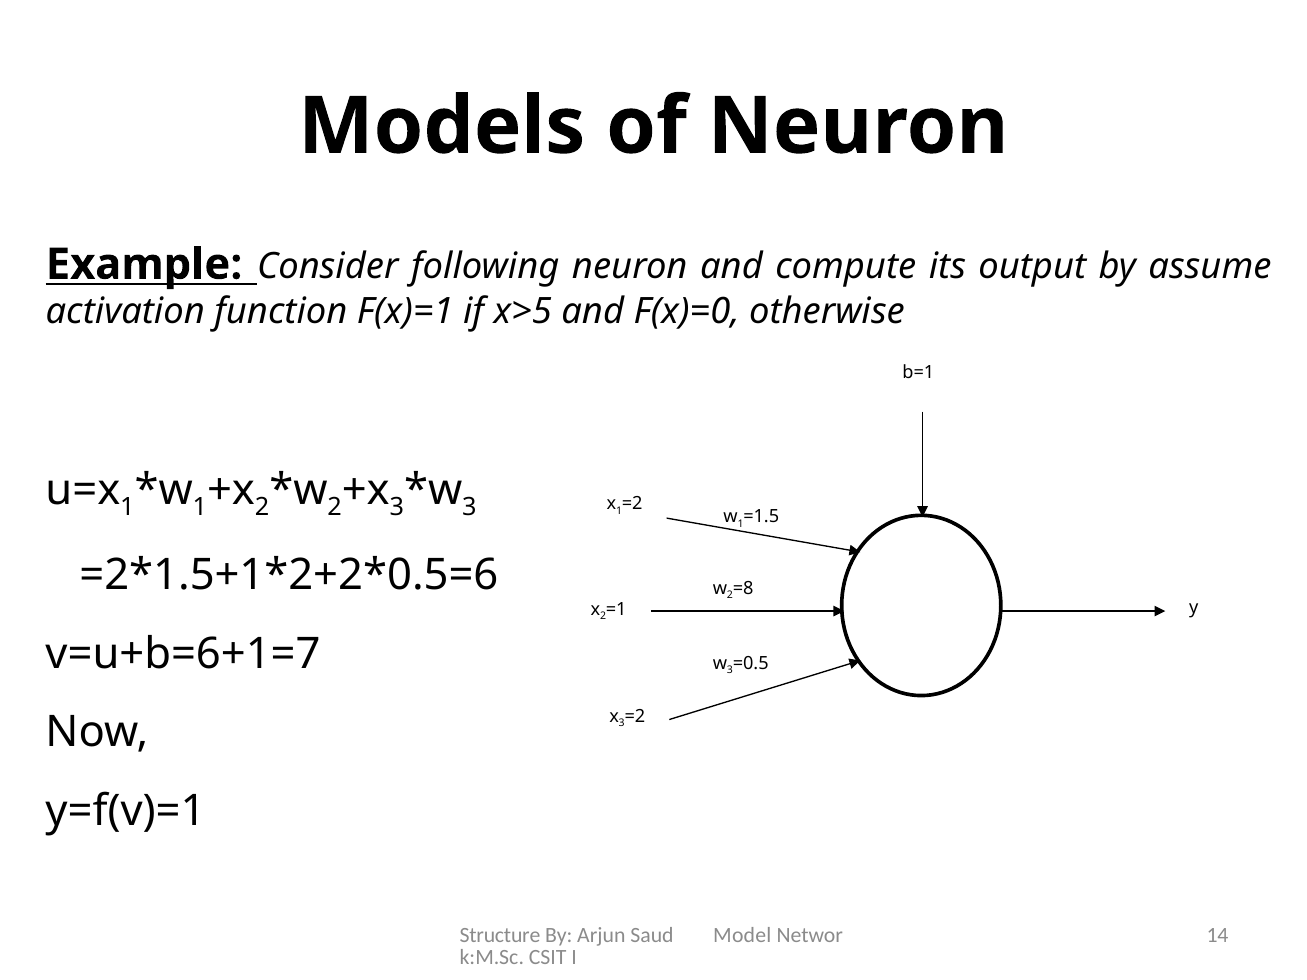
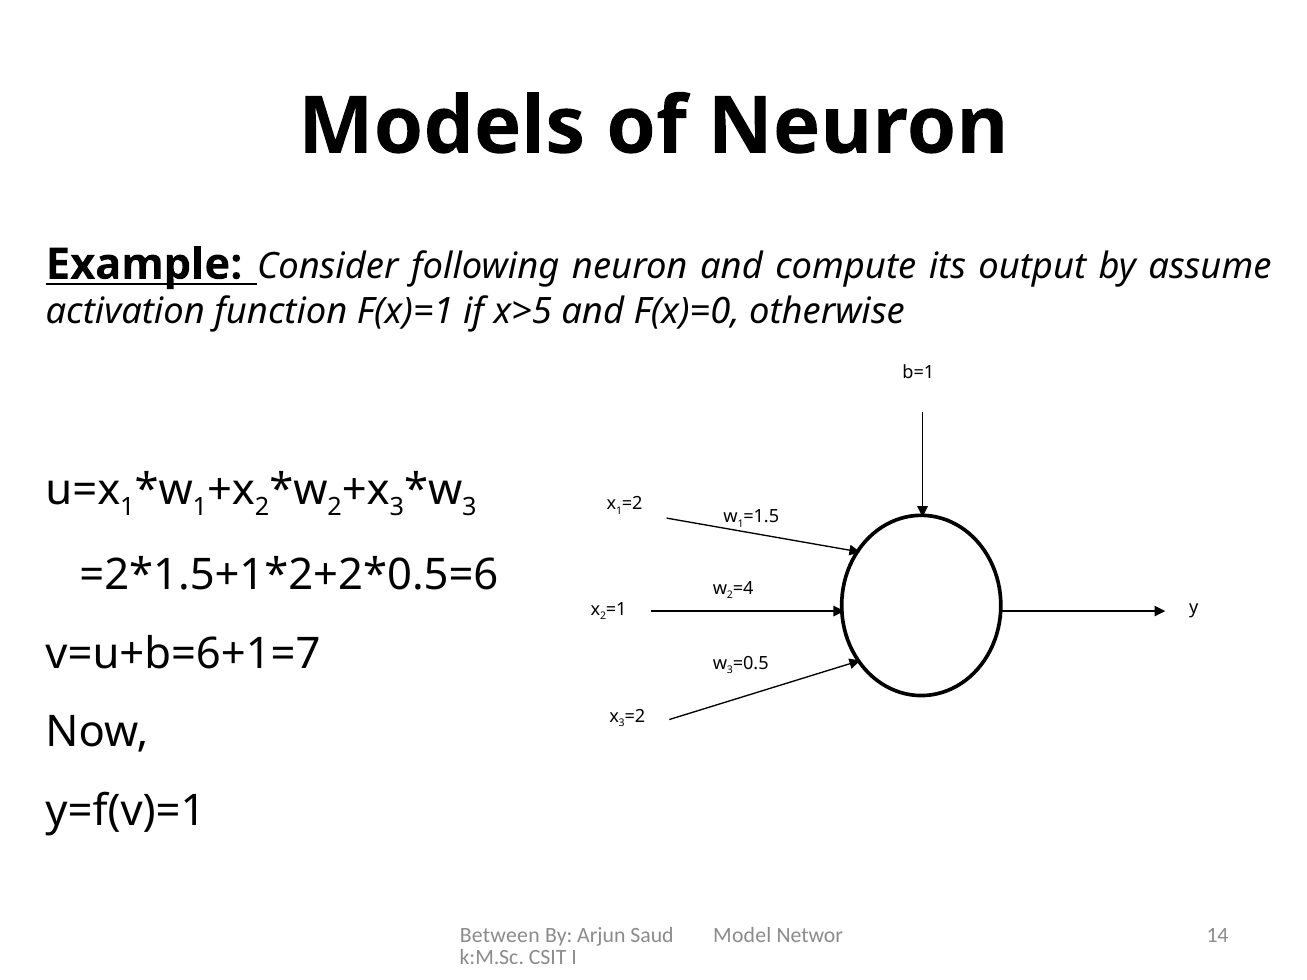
=8: =8 -> =4 (743, 589)
Structure: Structure -> Between (500, 936)
